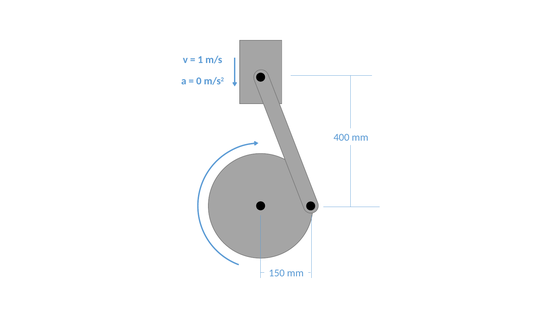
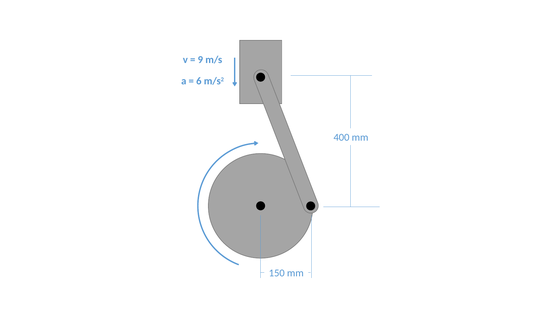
1: 1 -> 9 (200, 60)
0: 0 -> 6 (199, 81)
